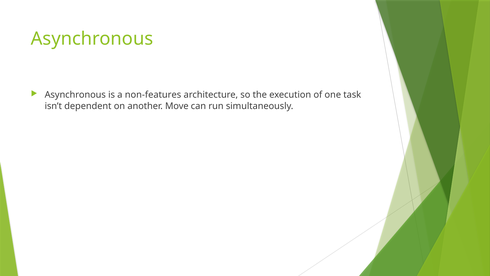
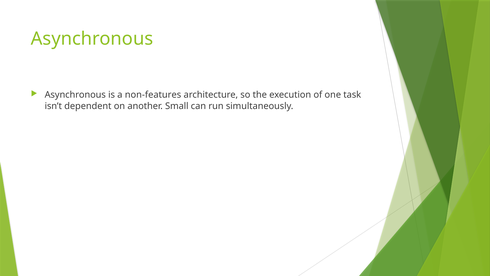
Move: Move -> Small (177, 106)
